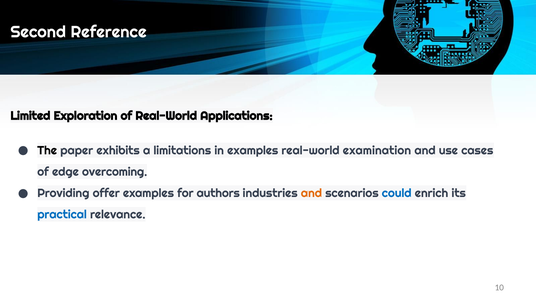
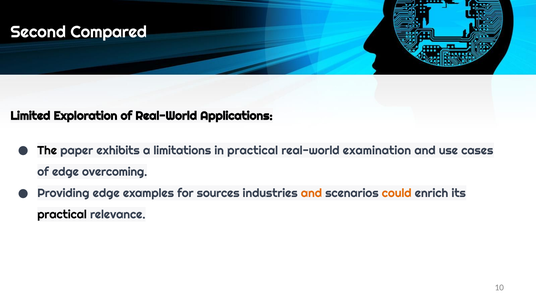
Reference: Reference -> Compared (109, 32)
in examples: examples -> practical (253, 151)
Providing offer: offer -> edge (106, 194)
authors: authors -> sources (218, 194)
could colour: blue -> orange (397, 194)
practical colour: blue -> black (62, 215)
